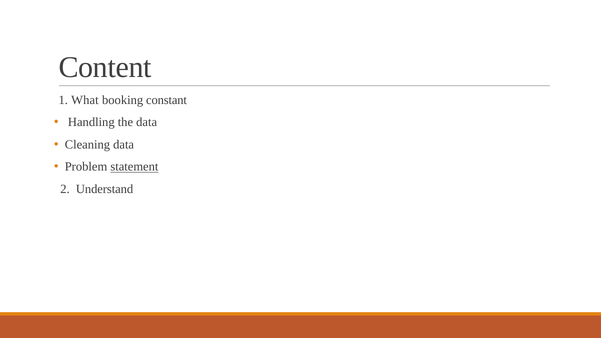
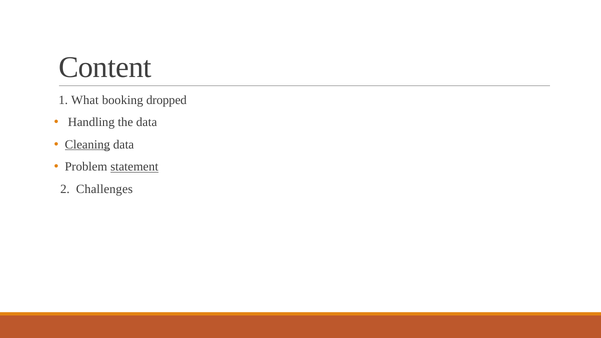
constant: constant -> dropped (167, 100)
Cleaning underline: none -> present (87, 145)
Understand: Understand -> Challenges (104, 189)
